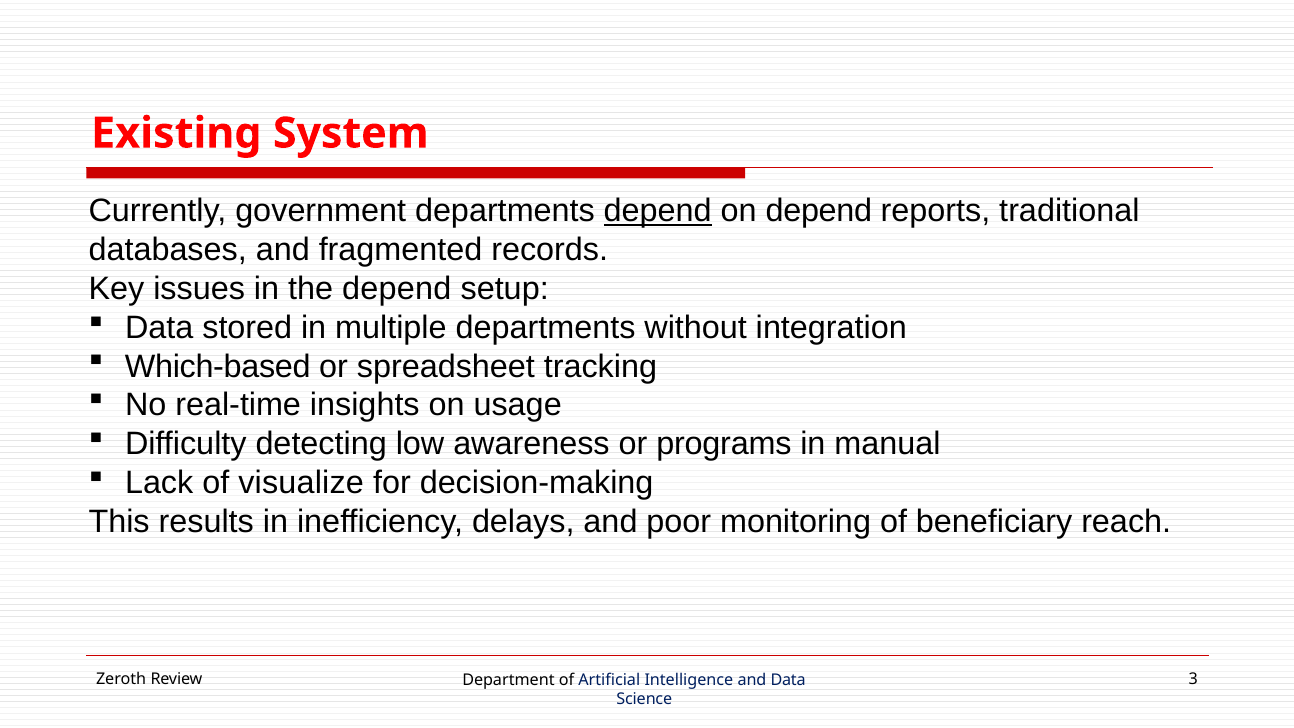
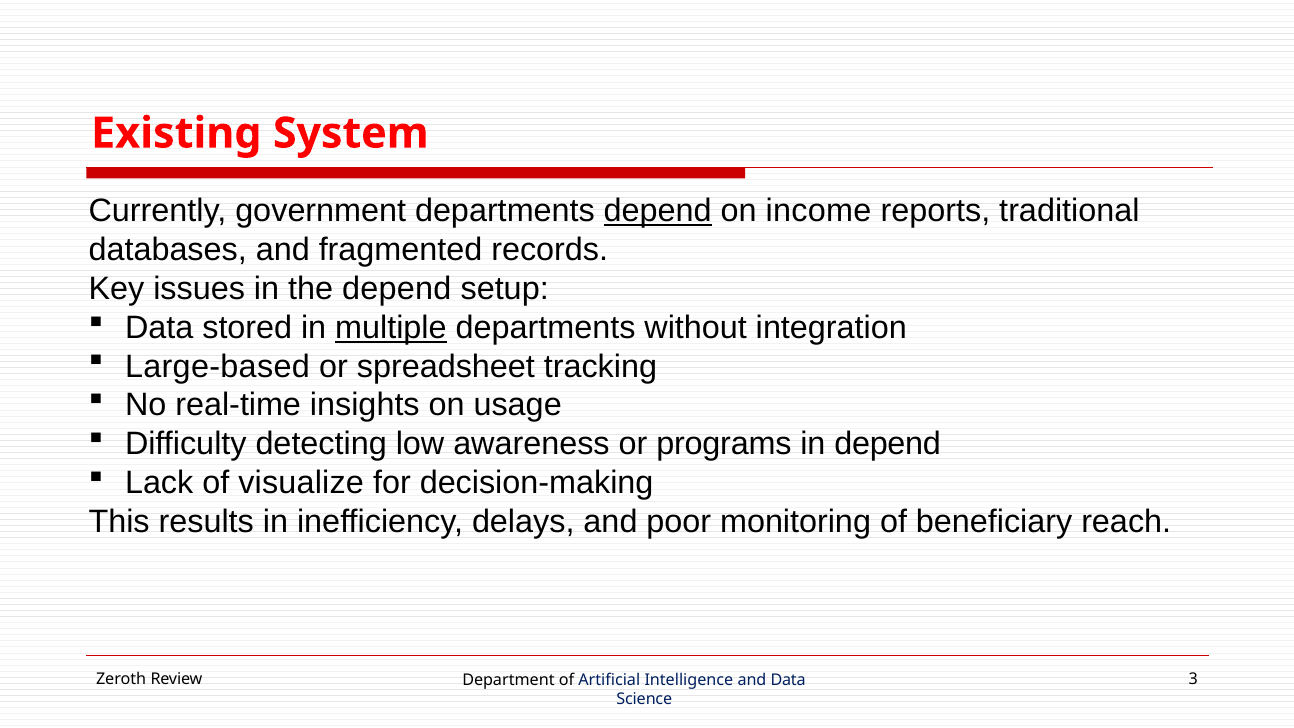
on depend: depend -> income (819, 211)
multiple underline: none -> present (391, 328)
Which-based: Which-based -> Large-based (217, 366)
in manual: manual -> depend (888, 444)
